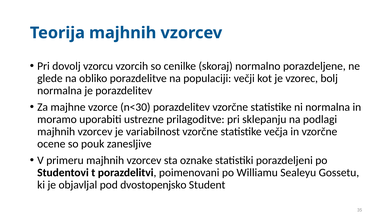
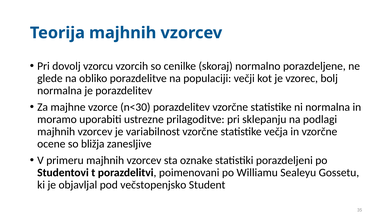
pouk: pouk -> bližja (93, 144)
dvostopenjsko: dvostopenjsko -> večstopenjsko (153, 185)
